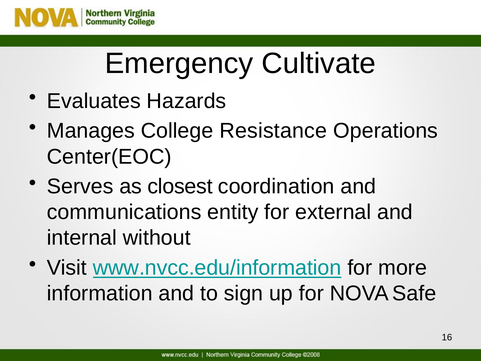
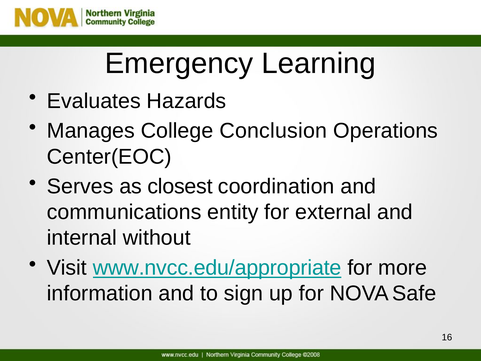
Cultivate: Cultivate -> Learning (319, 63)
Resistance: Resistance -> Conclusion (273, 131)
www.nvcc.edu/information: www.nvcc.edu/information -> www.nvcc.edu/appropriate (217, 268)
